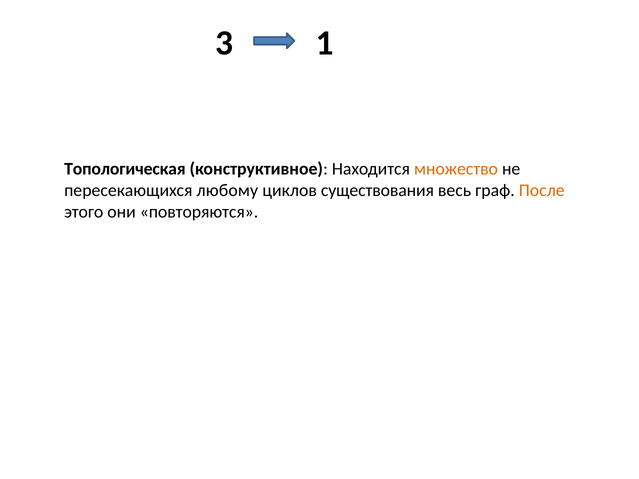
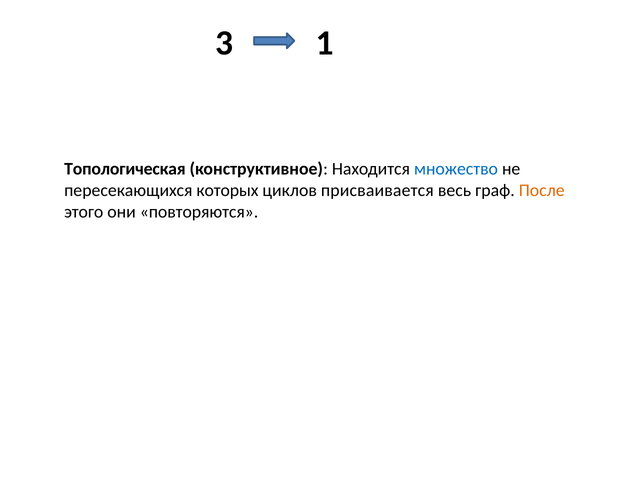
множество colour: orange -> blue (456, 169)
любому: любому -> которых (227, 191)
существования: существования -> присваивается (377, 191)
